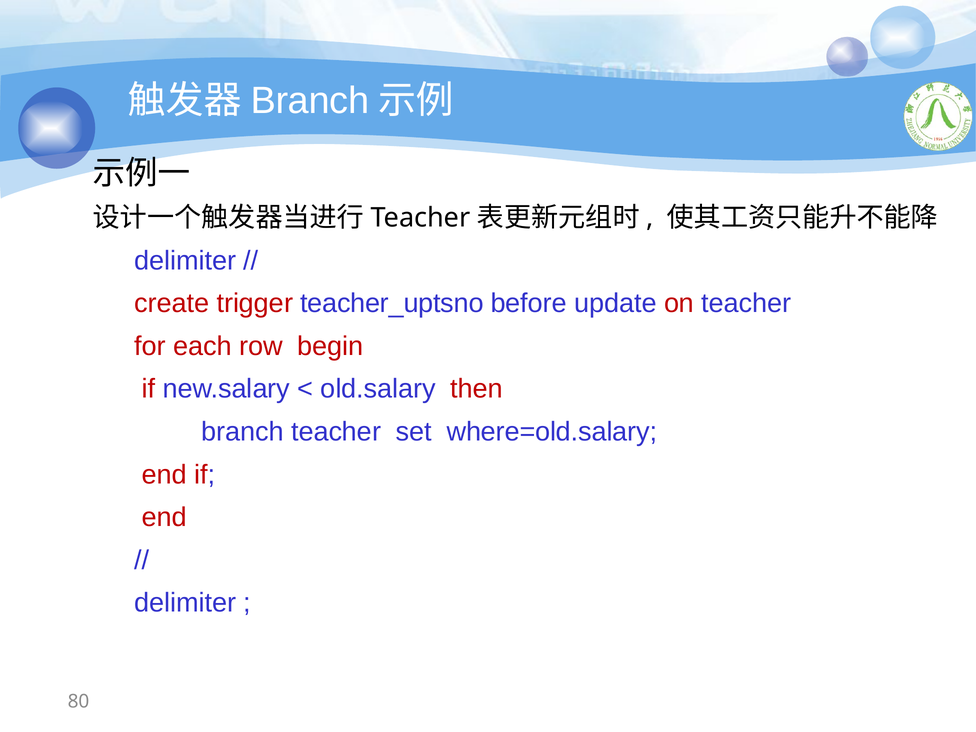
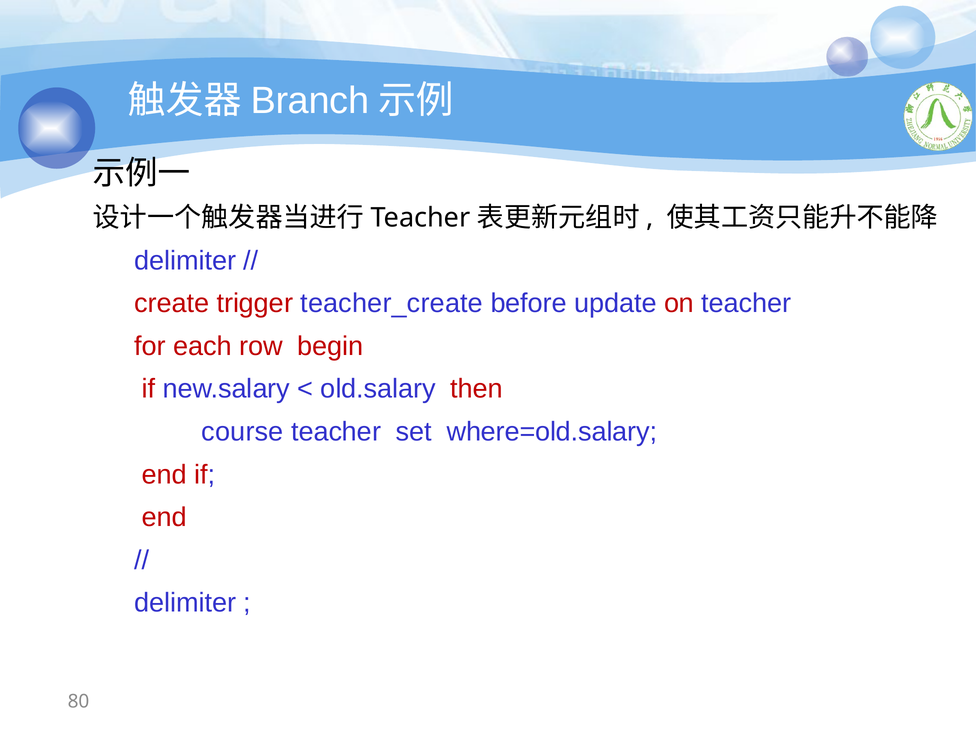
teacher_uptsno: teacher_uptsno -> teacher_create (392, 303)
branch: branch -> course (242, 432)
